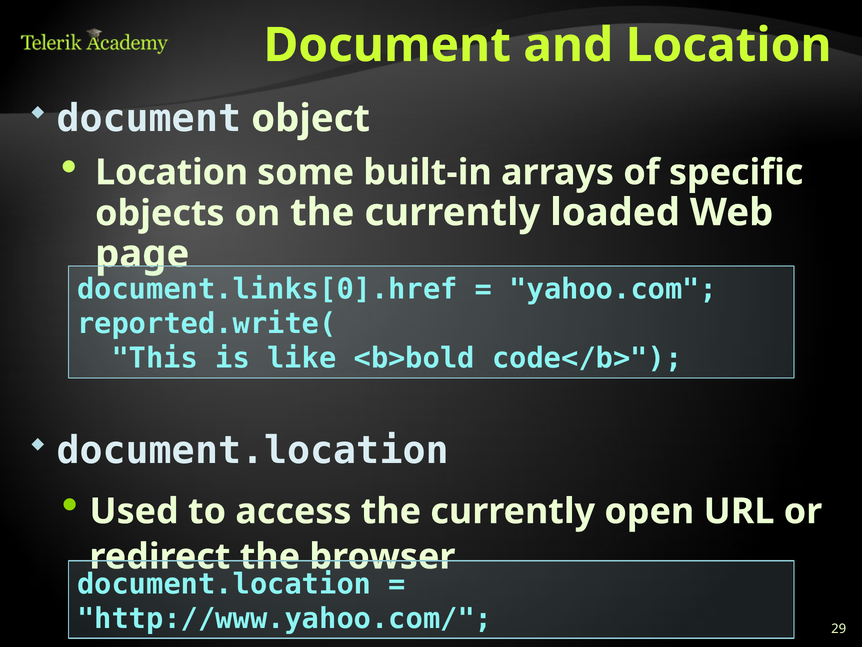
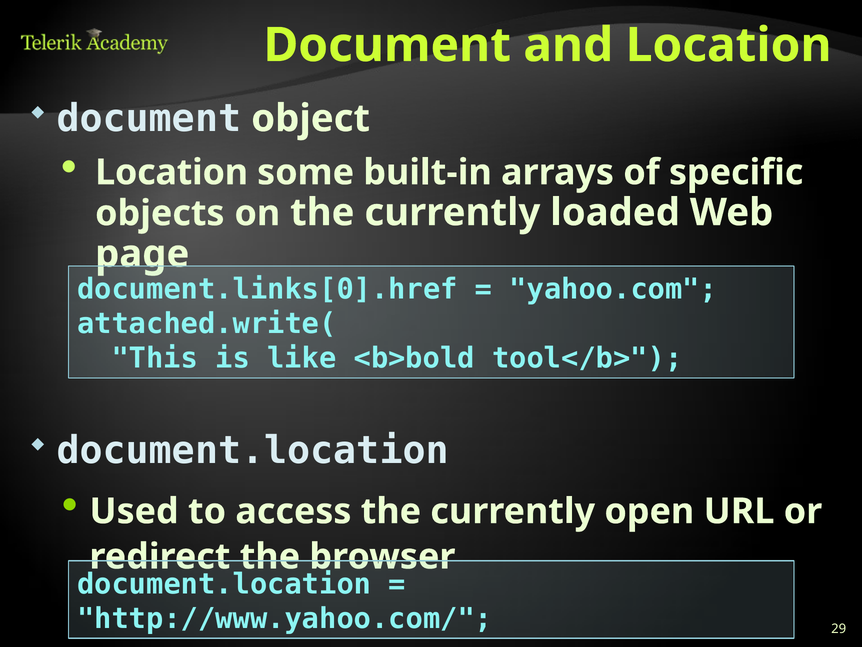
reported.write(: reported.write( -> attached.write( (207, 324)
code</b>: code</b> -> tool</b> (587, 358)
